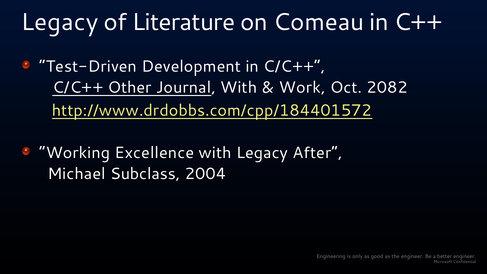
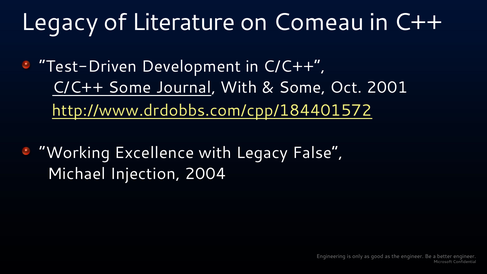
C/C++ Other: Other -> Some (130, 87)
Work: Work -> Some (302, 87)
2082: 2082 -> 2001 (387, 87)
After: After -> False (318, 153)
Subclass: Subclass -> Injection (145, 174)
